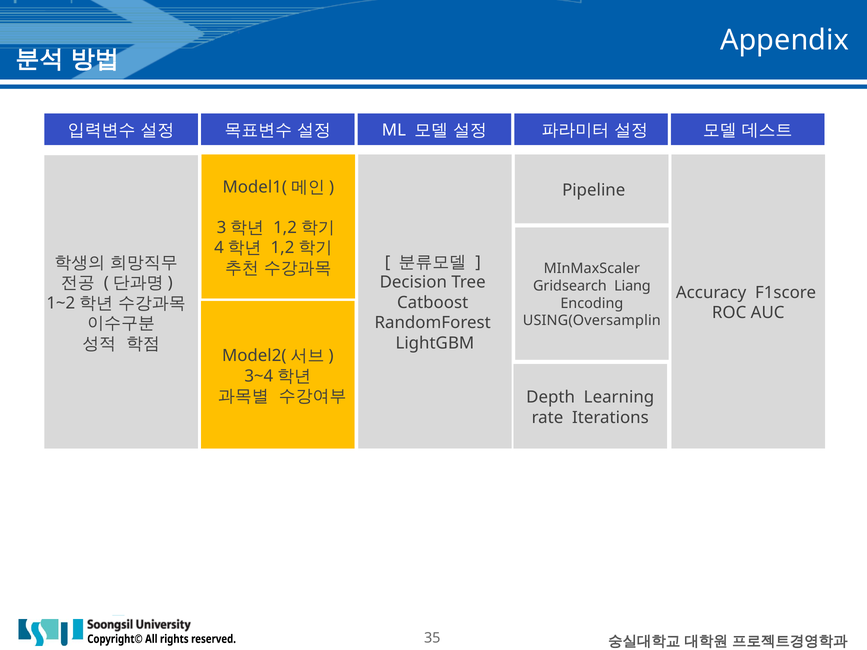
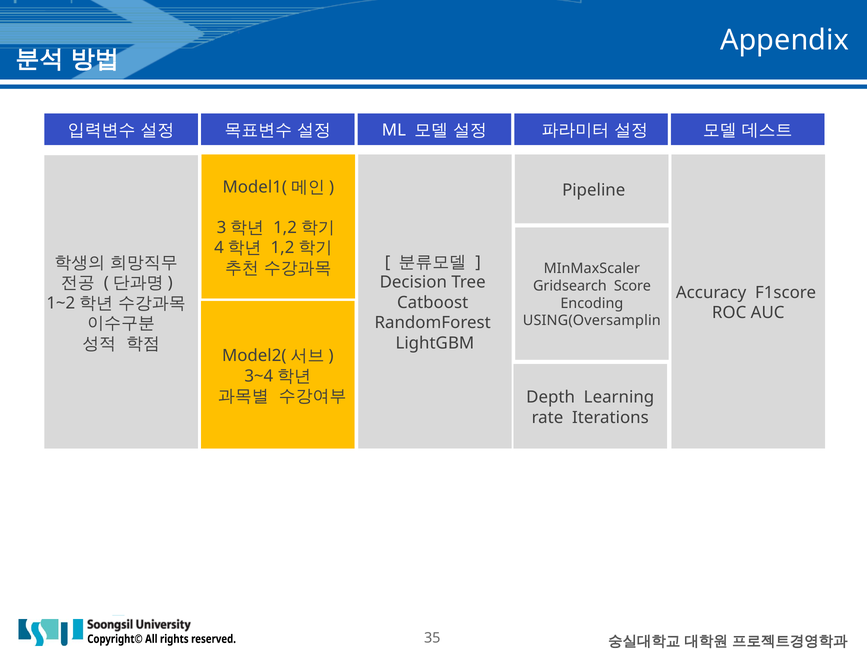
Liang: Liang -> Score (632, 286)
